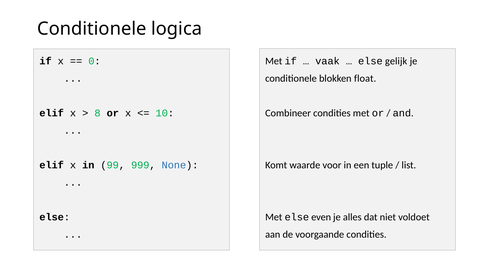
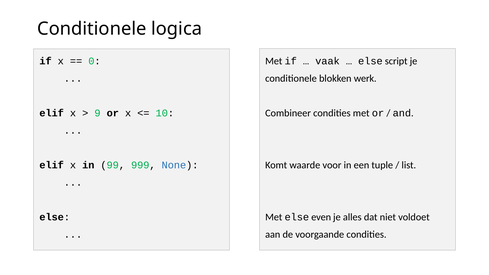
gelijk: gelijk -> script (396, 61)
float: float -> werk (365, 79)
8: 8 -> 9 (98, 113)
